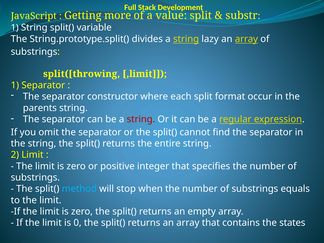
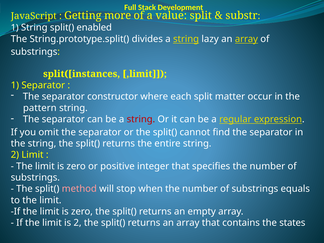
variable: variable -> enabled (94, 28)
split([throwing: split([throwing -> split([instances (82, 74)
format: format -> matter (230, 97)
parents: parents -> pattern (40, 108)
method colour: light blue -> pink (79, 189)
is 0: 0 -> 2 (78, 223)
